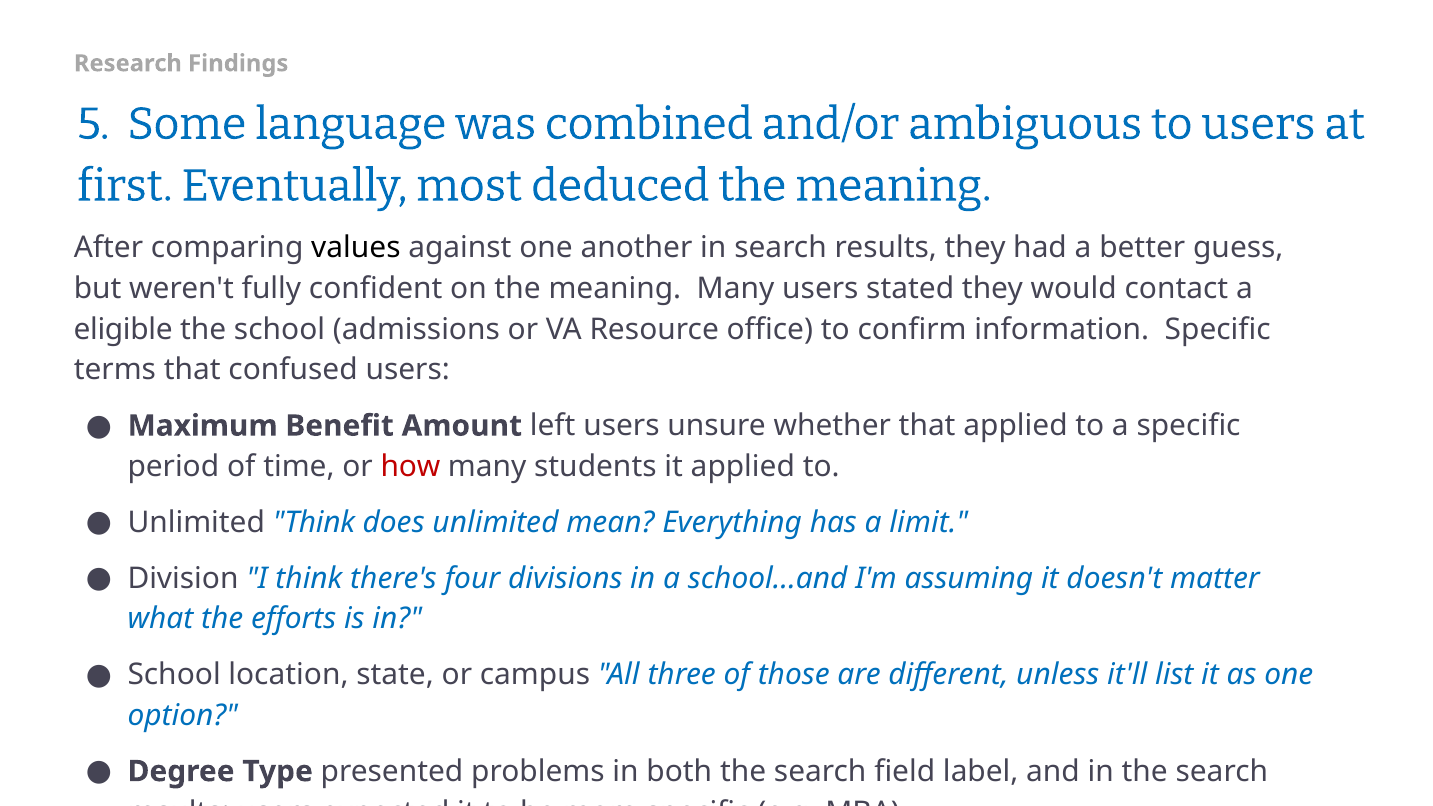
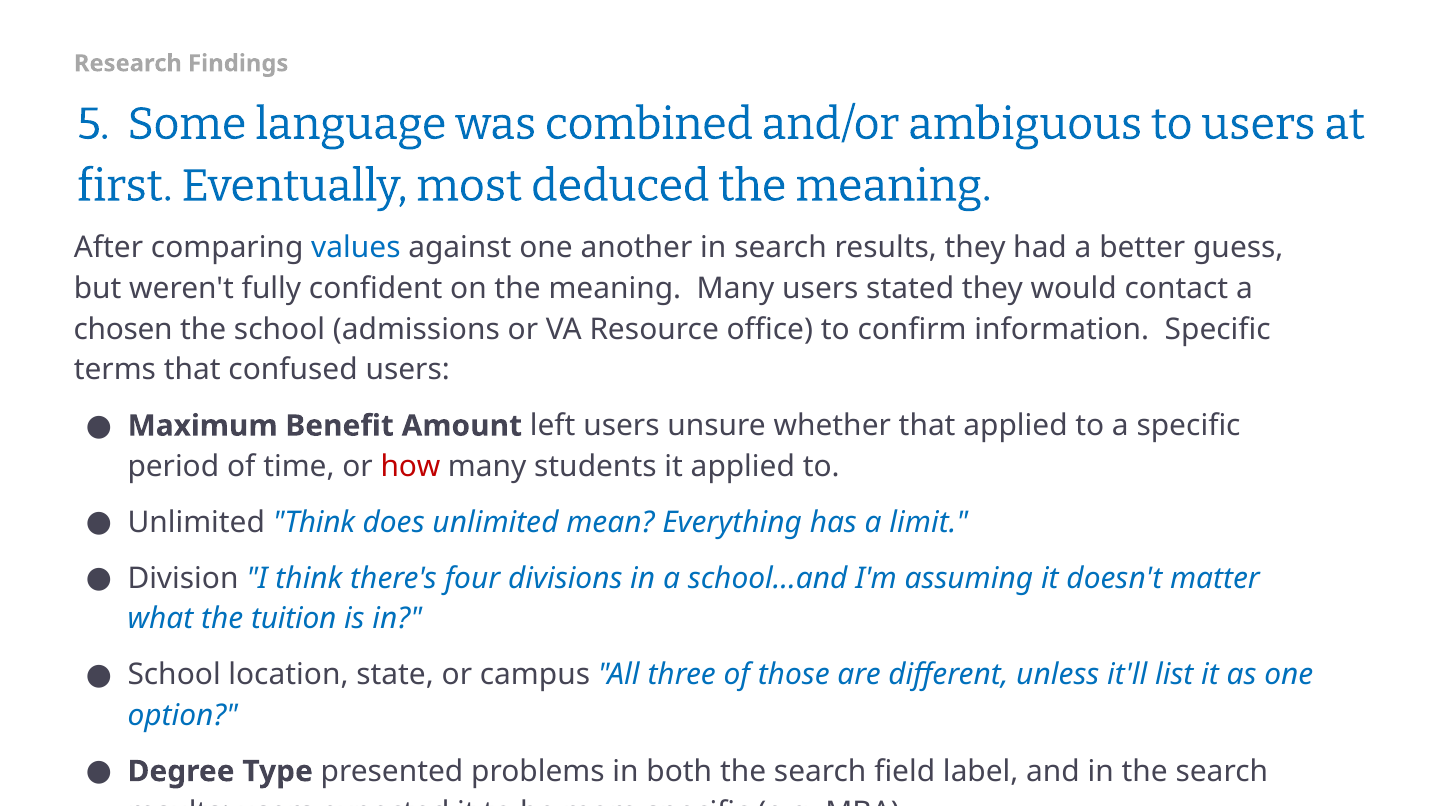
values colour: black -> blue (356, 248)
eligible: eligible -> chosen (123, 329)
efforts: efforts -> tuition (294, 619)
